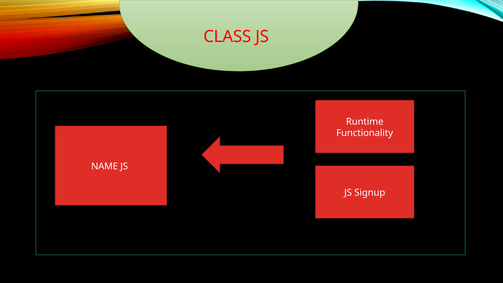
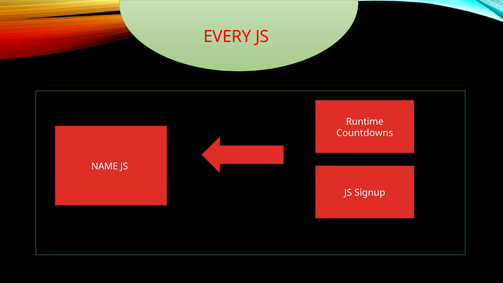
CLASS: CLASS -> EVERY (227, 37)
Functionality: Functionality -> Countdowns (365, 133)
